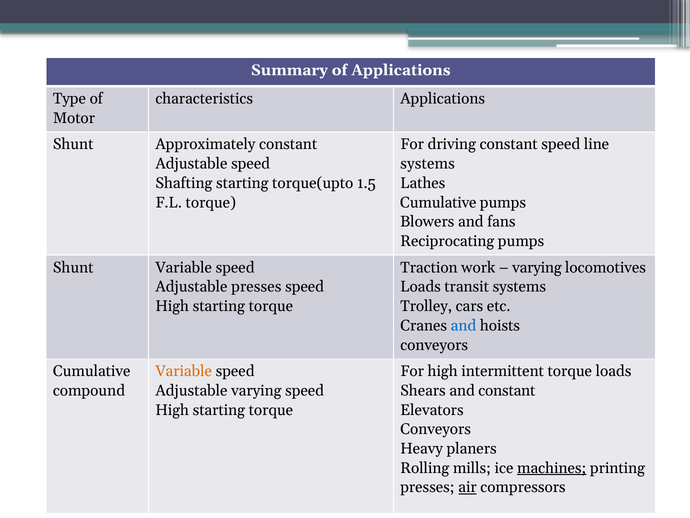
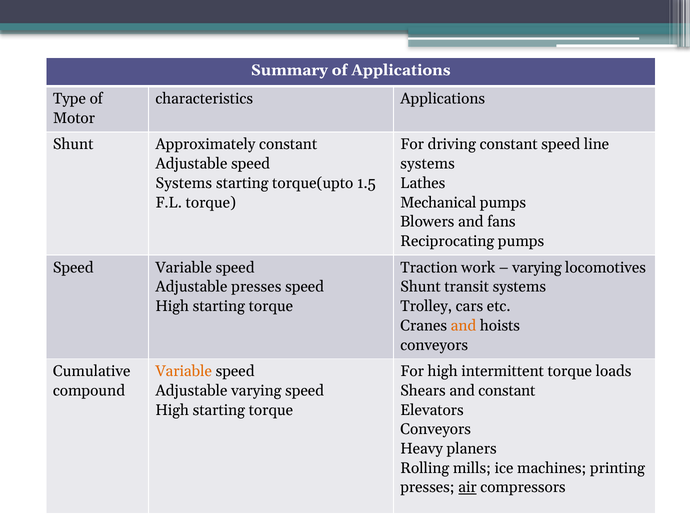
Shafting: Shafting -> Systems (184, 183)
Cumulative: Cumulative -> Mechanical (438, 202)
Shunt: Shunt -> Speed (73, 267)
Loads: Loads -> Shunt (421, 287)
and colour: blue -> orange (463, 325)
machines underline: present -> none (552, 468)
